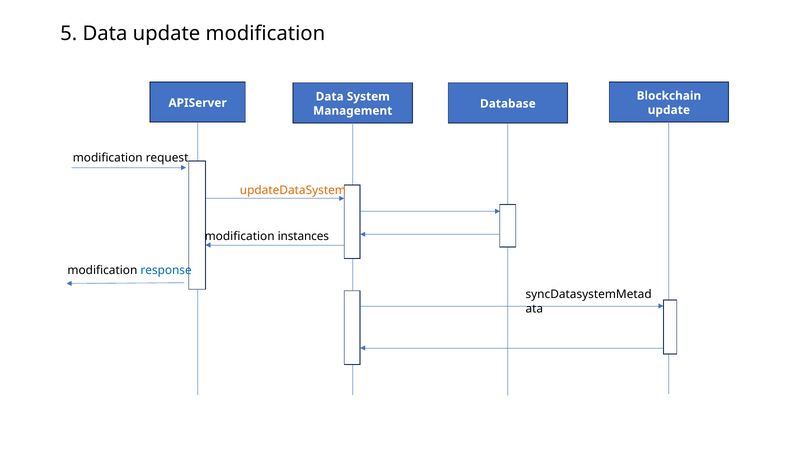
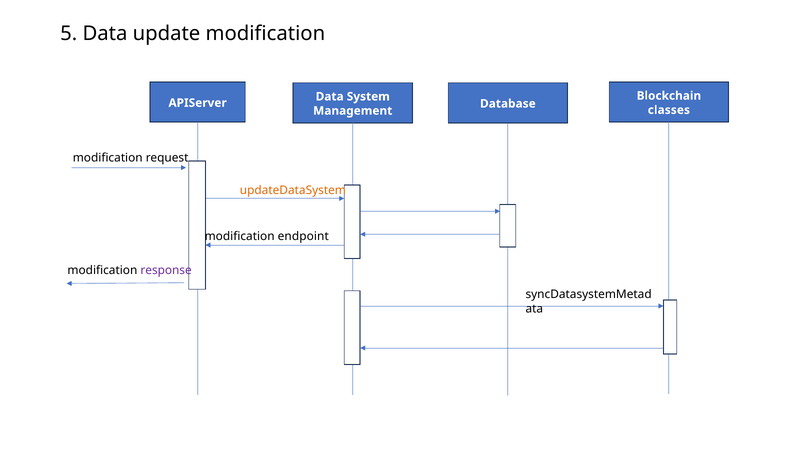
update: update -> classes (669, 110)
instances: instances -> endpoint (303, 236)
response colour: blue -> purple (166, 270)
